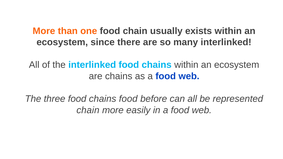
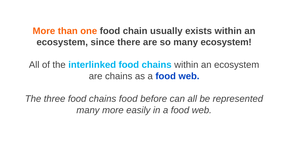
many interlinked: interlinked -> ecosystem (226, 42)
chain: chain -> many (88, 110)
